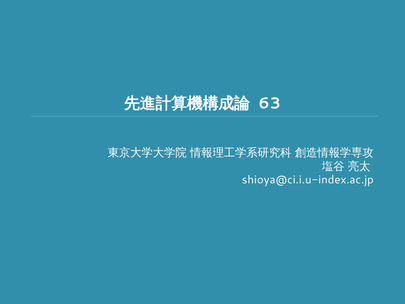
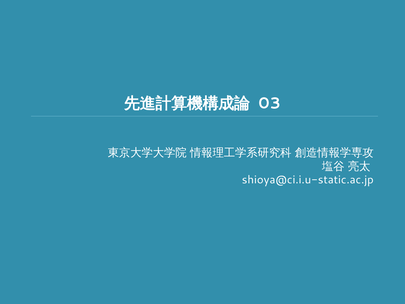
63: 63 -> 03 (270, 103)
shioya@ci.i.u-index.ac.jp: shioya@ci.i.u-index.ac.jp -> shioya@ci.i.u-static.ac.jp (308, 180)
